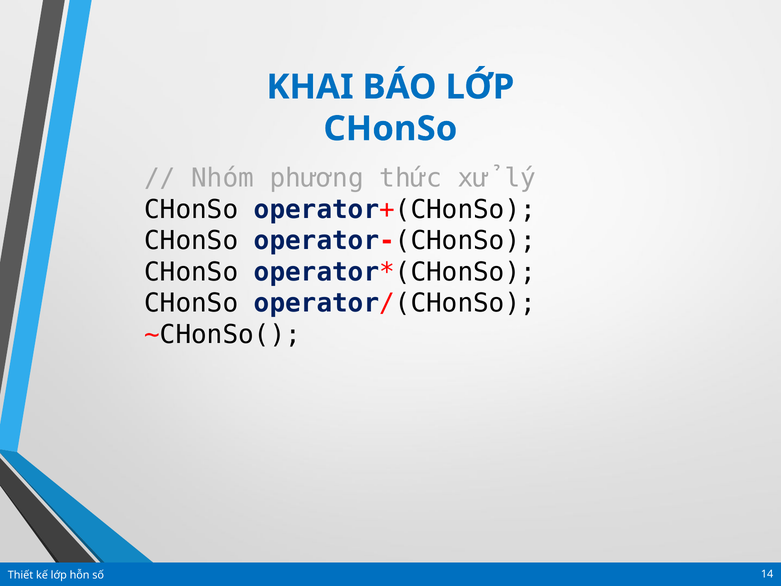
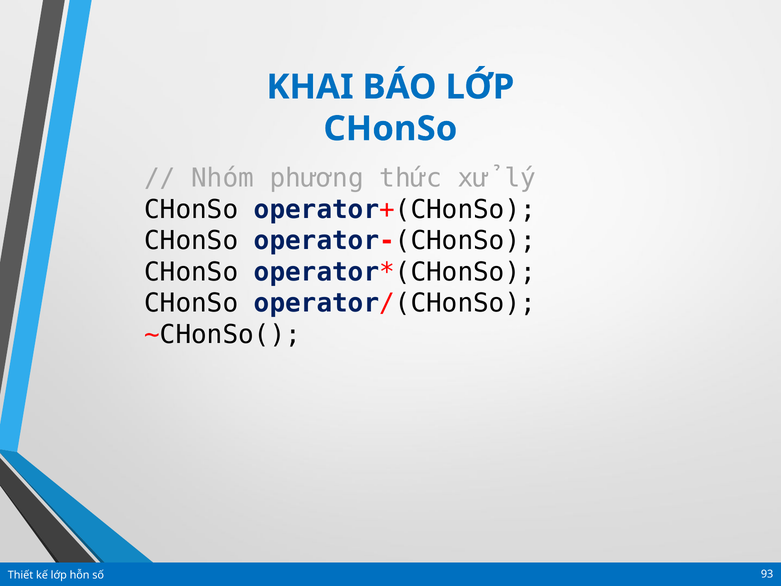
14: 14 -> 93 (767, 574)
